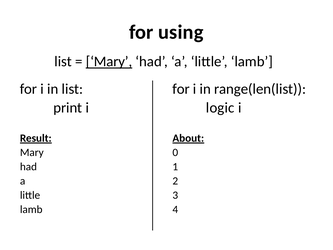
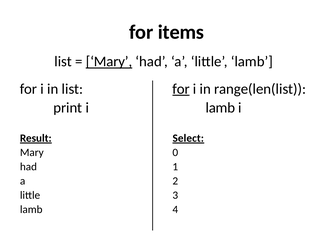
using: using -> items (181, 32)
for underline: none -> present (181, 89)
logic: logic -> lamb (220, 108)
About: About -> Select (188, 138)
